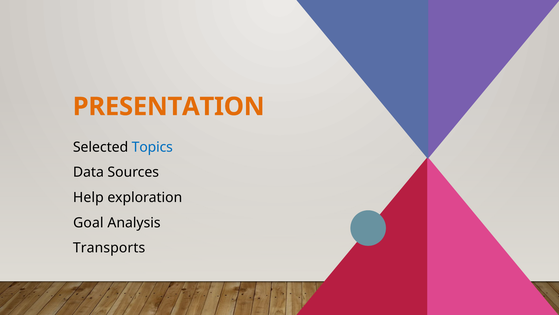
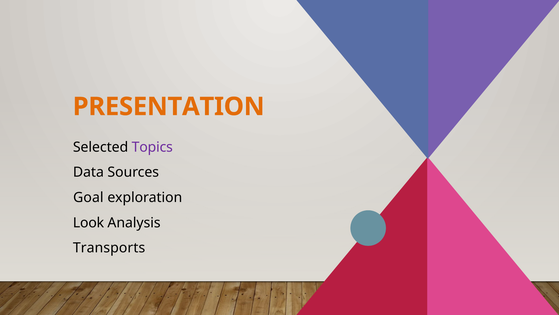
Topics colour: blue -> purple (152, 147)
Help: Help -> Goal (88, 197)
Goal: Goal -> Look (88, 222)
